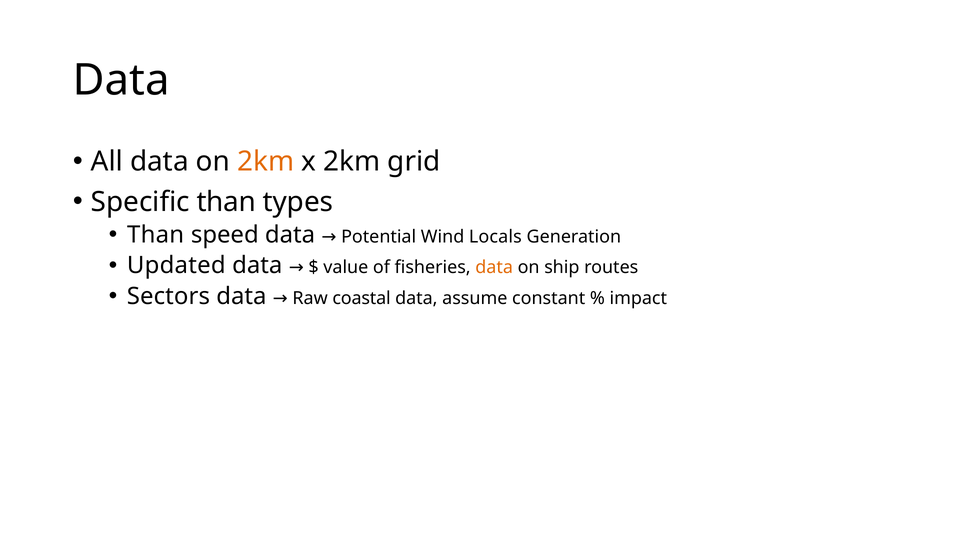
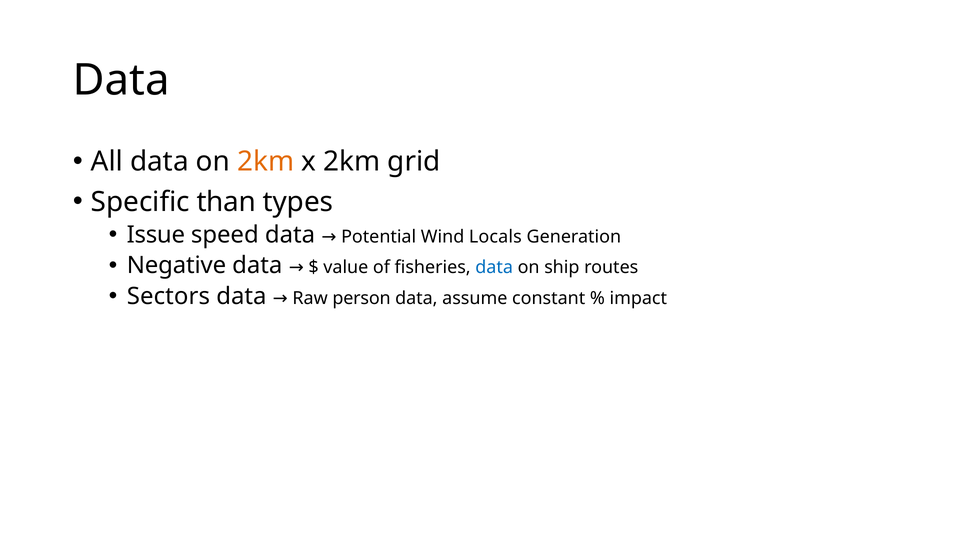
Than: Than -> Issue (156, 235)
Updated: Updated -> Negative (176, 266)
data colour: orange -> blue (494, 268)
coastal: coastal -> person (362, 298)
